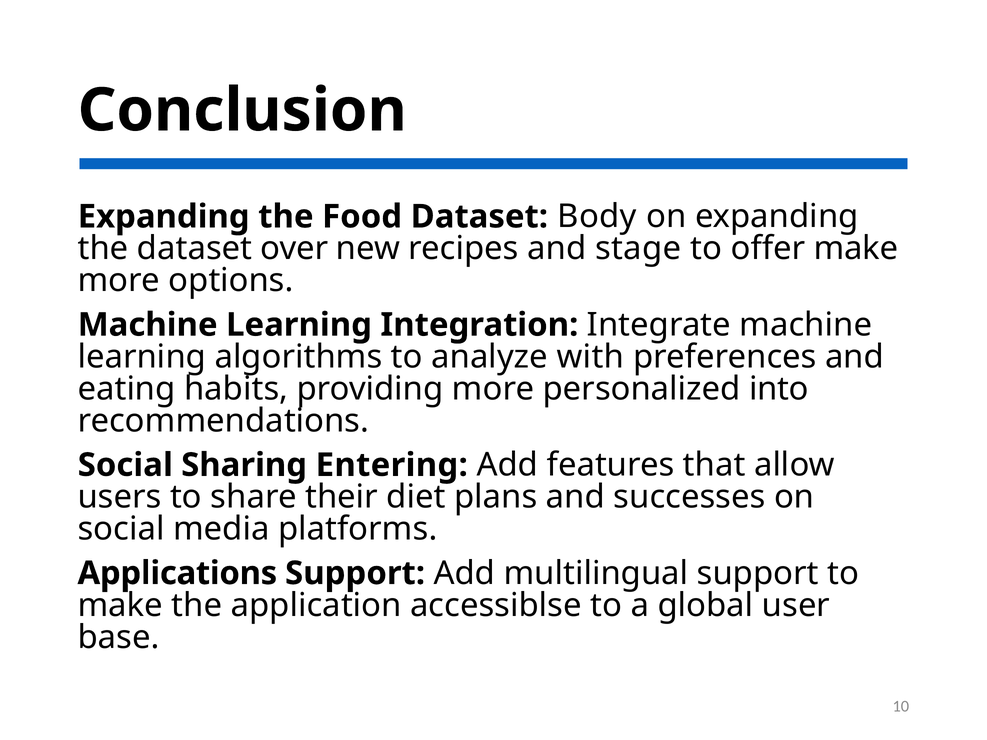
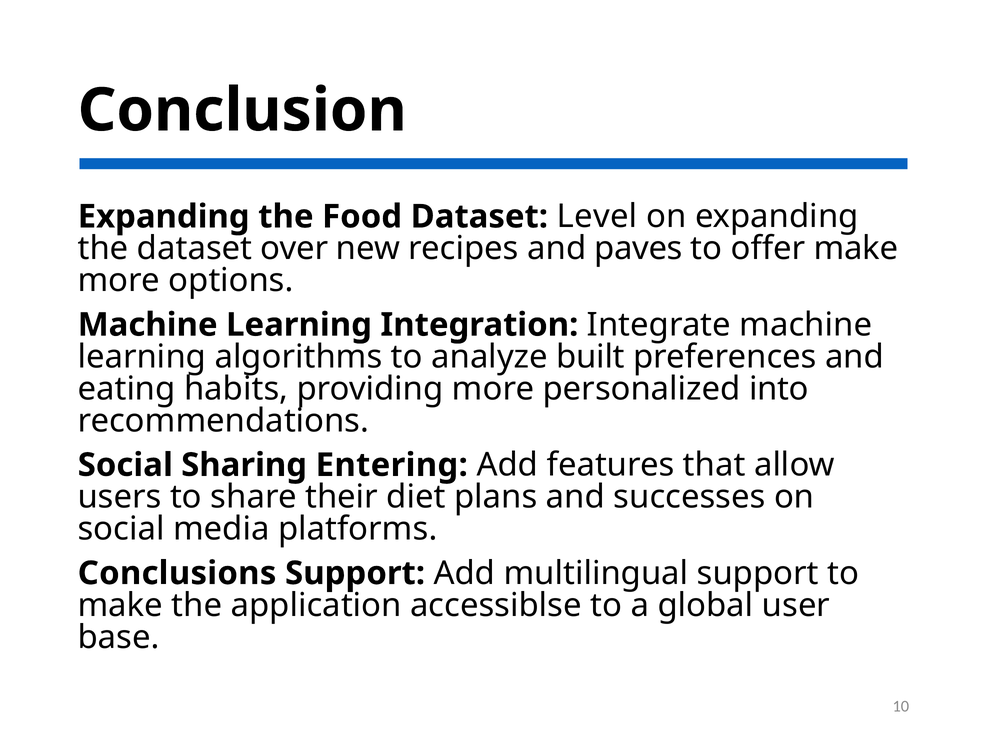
Body: Body -> Level (597, 217)
stage: stage -> paves (639, 249)
with: with -> built (591, 357)
Applications: Applications -> Conclusions (177, 573)
